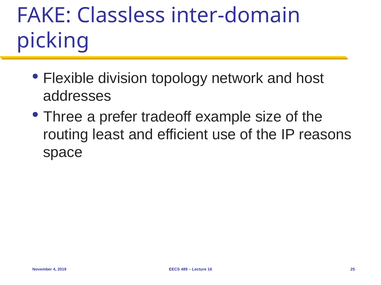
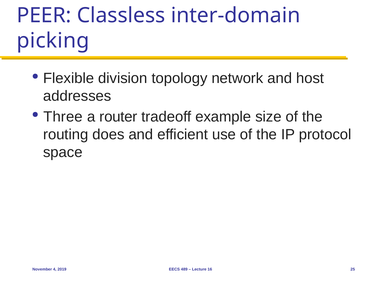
FAKE: FAKE -> PEER (44, 15)
prefer: prefer -> router (118, 117)
least: least -> does (108, 135)
reasons: reasons -> protocol (325, 135)
